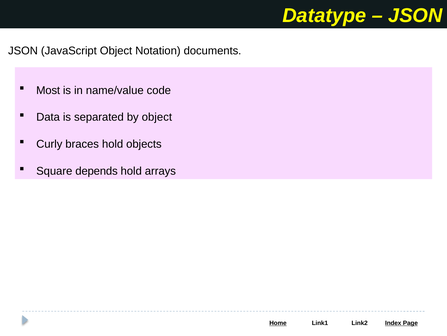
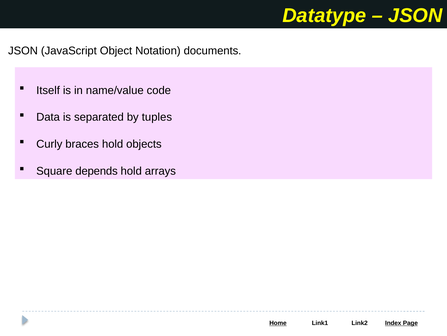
Most: Most -> Itself (48, 90)
by object: object -> tuples (157, 117)
